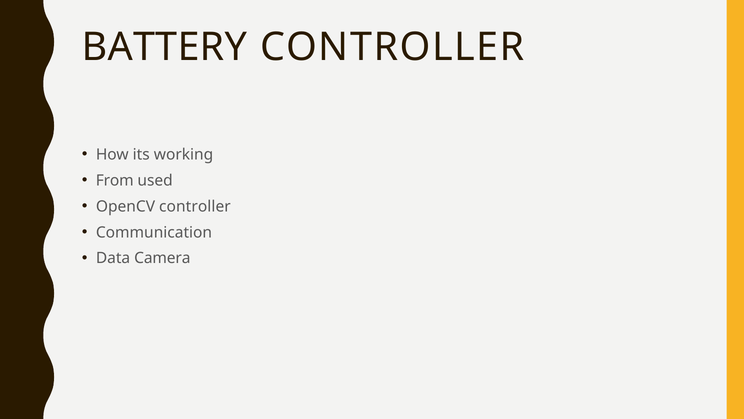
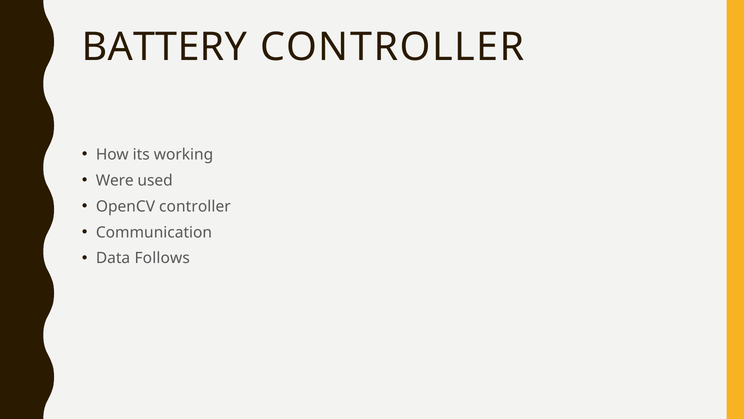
From: From -> Were (115, 180)
Camera: Camera -> Follows (162, 258)
